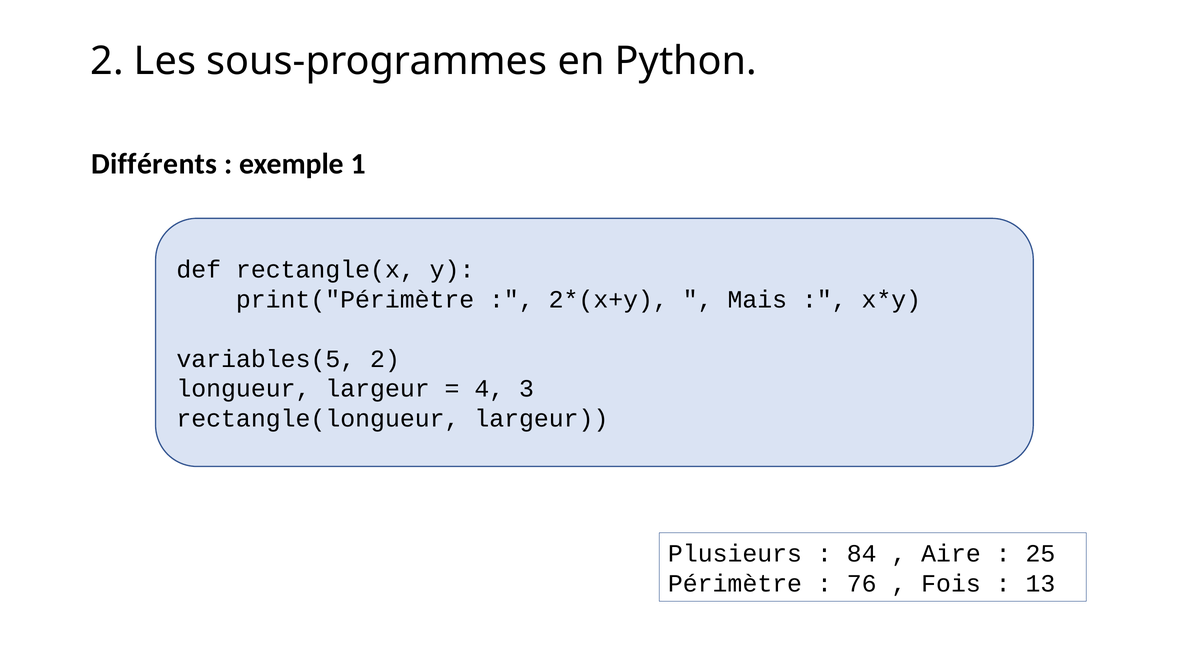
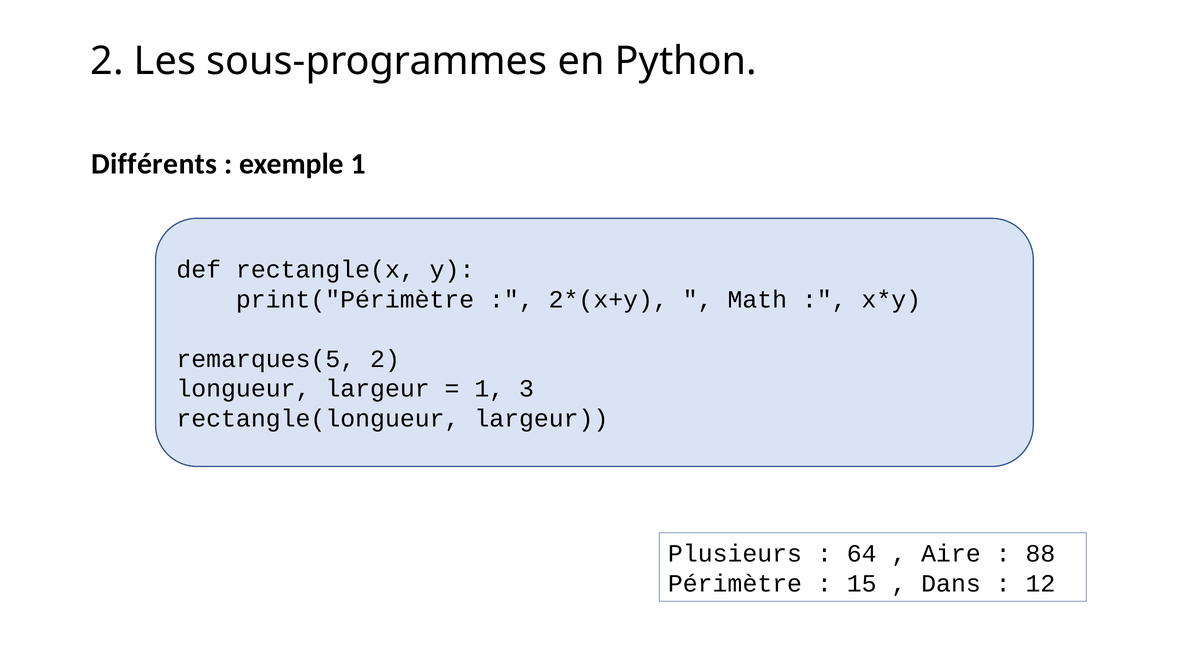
Mais: Mais -> Math (757, 299)
variables(5: variables(5 -> remarques(5 (266, 359)
4: 4 -> 1 (489, 389)
84: 84 -> 64 (862, 554)
25: 25 -> 88 (1040, 554)
76: 76 -> 15 (862, 583)
Fois: Fois -> Dans (951, 583)
13: 13 -> 12 (1040, 583)
